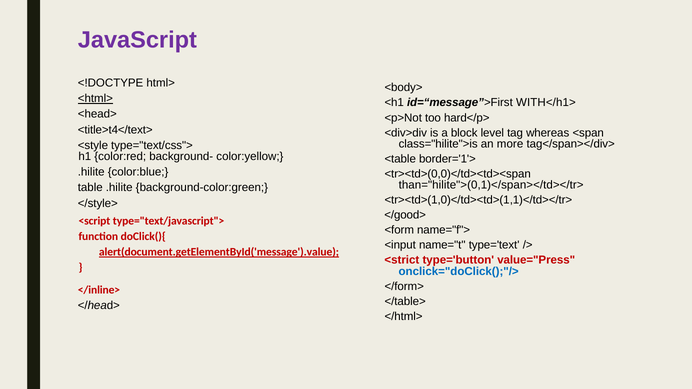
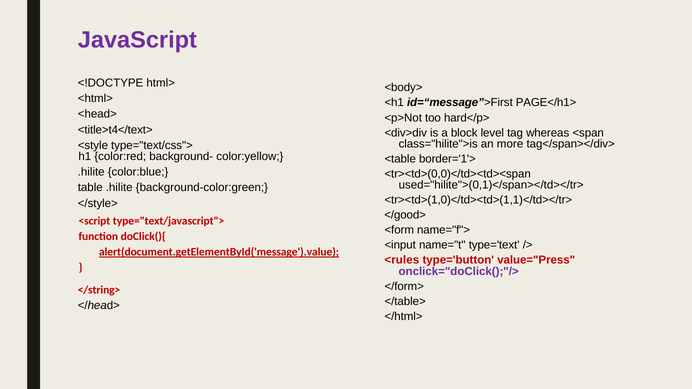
<html> underline: present -> none (95, 99)
WITH</h1>: WITH</h1> -> PAGE</h1> (546, 103)
than="hilite">(0,1)</span></td></tr>: than="hilite">(0,1)</span></td></tr> -> used="hilite">(0,1)</span></td></tr> (491, 185)
<strict: <strict -> <rules (402, 260)
onclick="doClick();"/> colour: blue -> purple (459, 271)
</inline>: </inline> -> </string> (99, 290)
